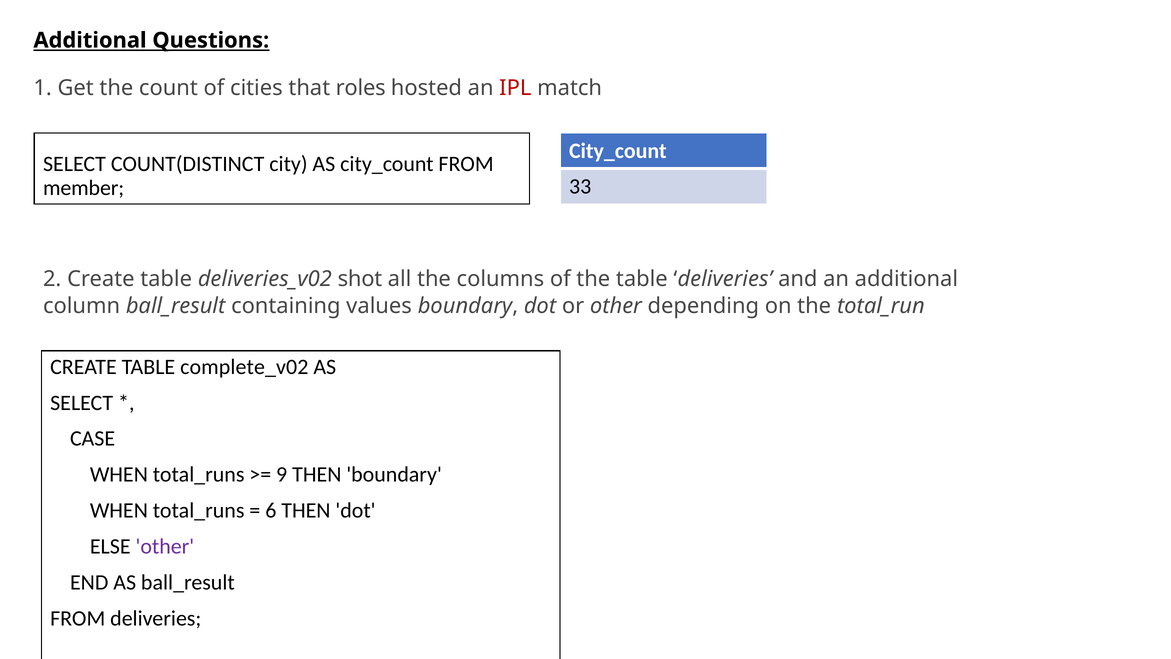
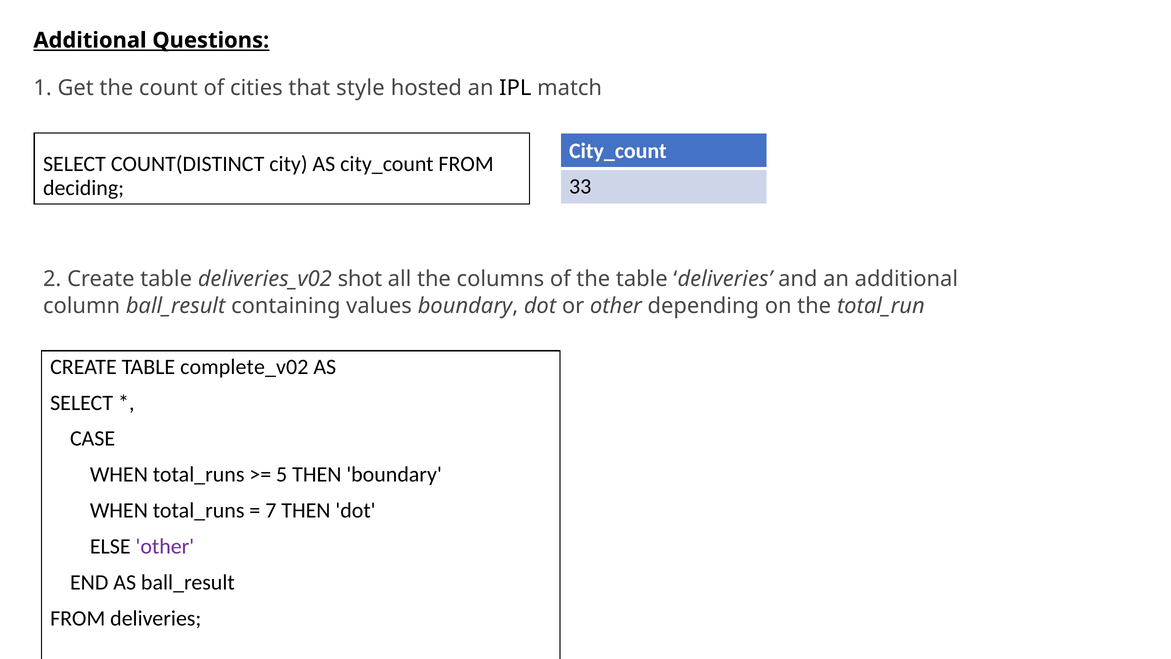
roles: roles -> style (360, 88)
IPL colour: red -> black (515, 88)
member: member -> deciding (84, 188)
9: 9 -> 5 (282, 474)
6: 6 -> 7 (271, 510)
